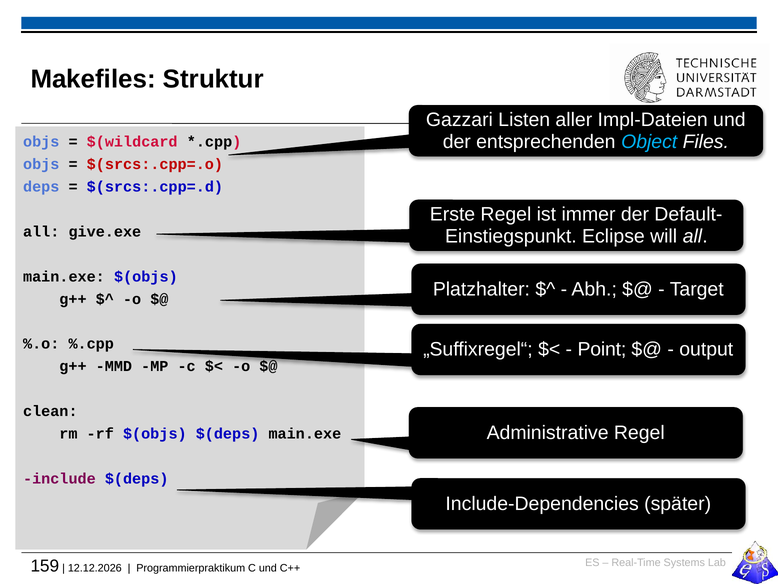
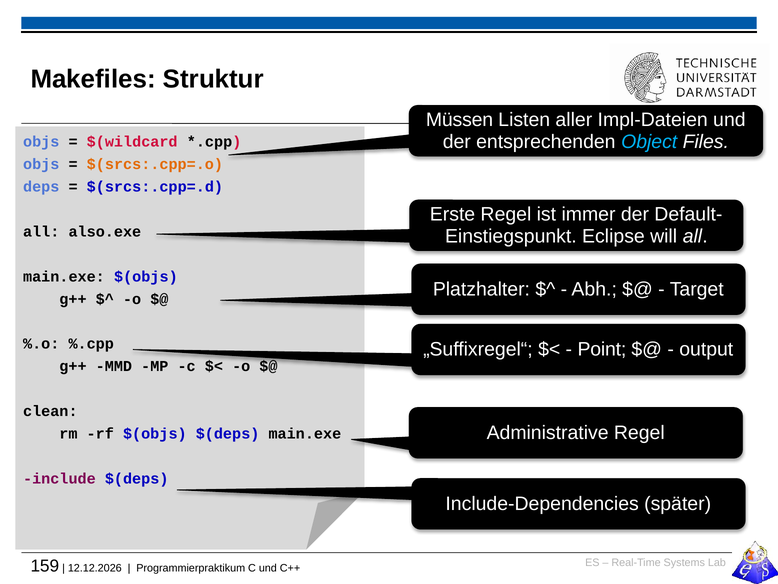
Gazzari: Gazzari -> Müssen (460, 120)
$(srcs:.cpp=.o colour: red -> orange (155, 164)
give.exe: give.exe -> also.exe (105, 231)
